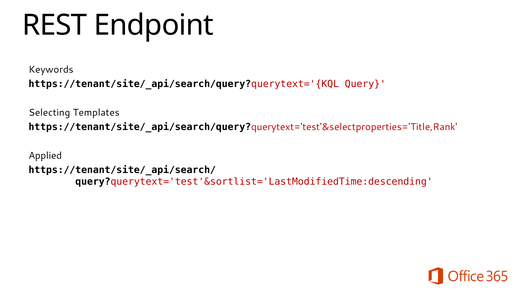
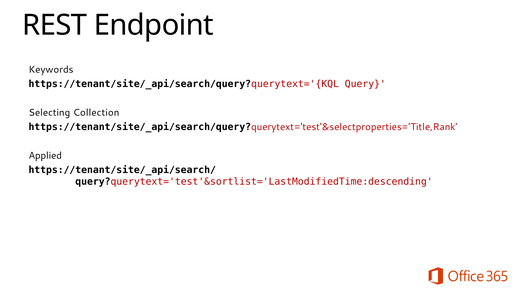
Templates: Templates -> Collection (96, 113)
